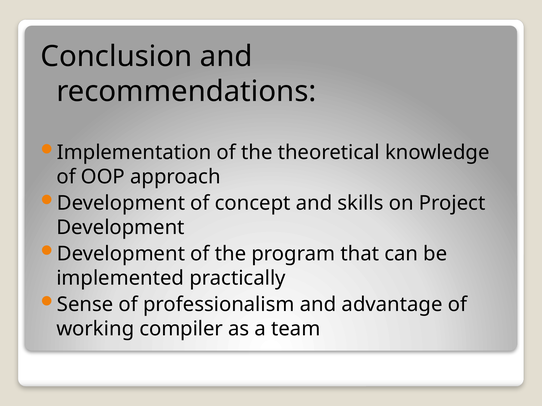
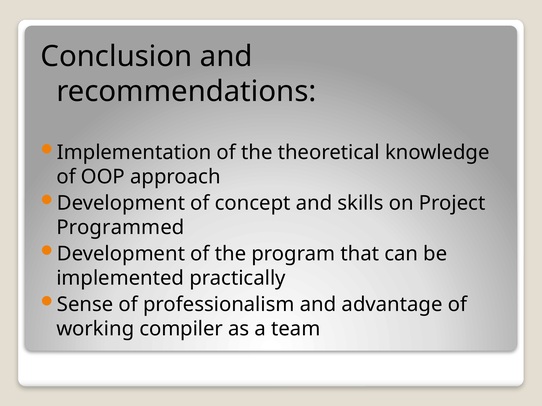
Development: Development -> Programmed (120, 228)
